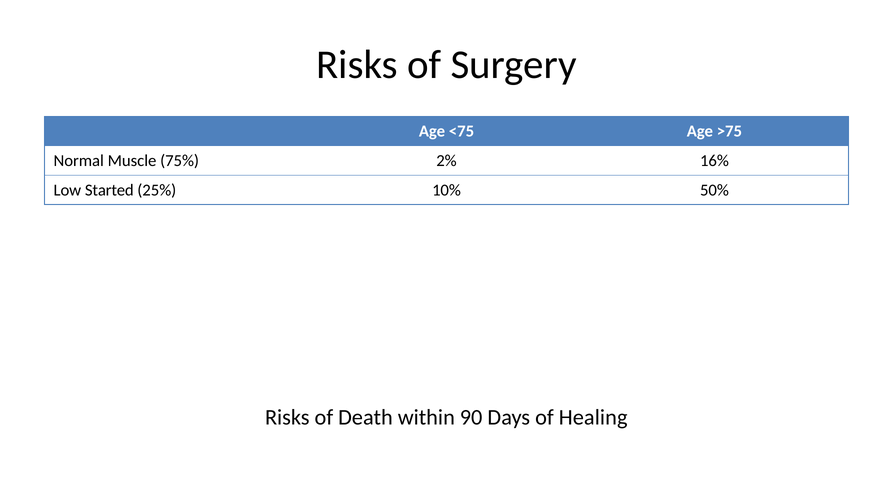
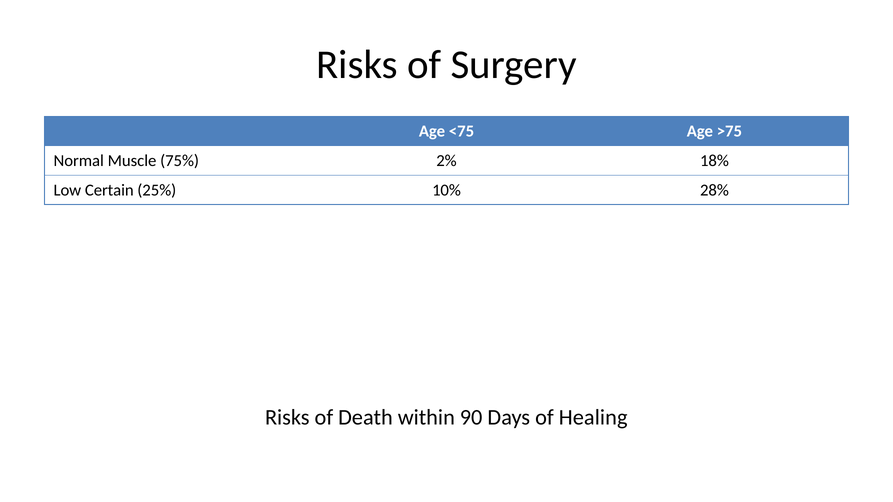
16%: 16% -> 18% (714, 161)
Started: Started -> Certain (109, 190)
50%: 50% -> 28% (714, 190)
